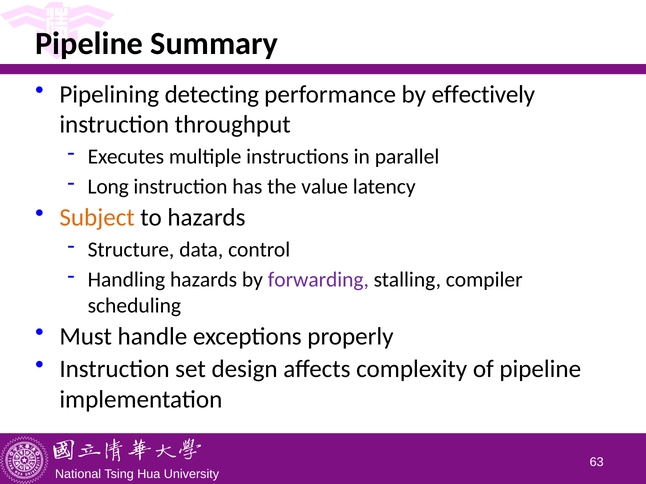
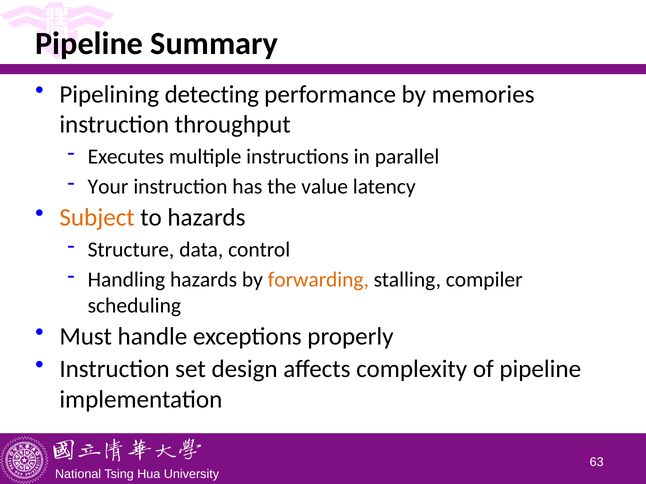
effectively: effectively -> memories (483, 94)
Long: Long -> Your (108, 187)
forwarding colour: purple -> orange (318, 280)
